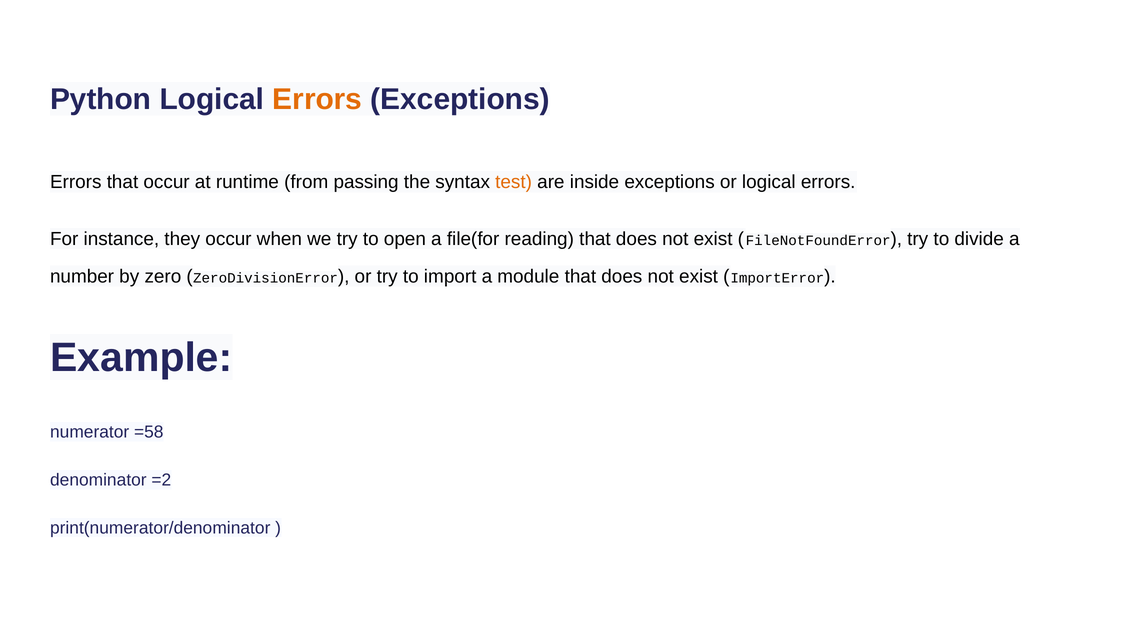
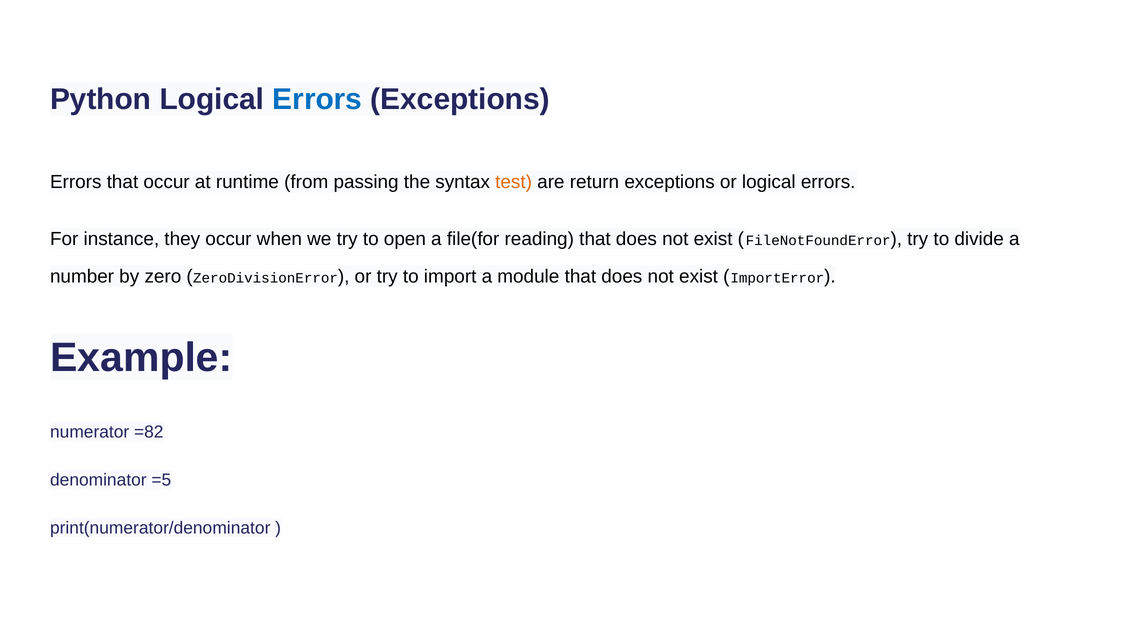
Errors colour: orange -> blue (317, 99)
inside: inside -> return (594, 182)
=58: =58 -> =82 (149, 432)
=2: =2 -> =5 (161, 480)
